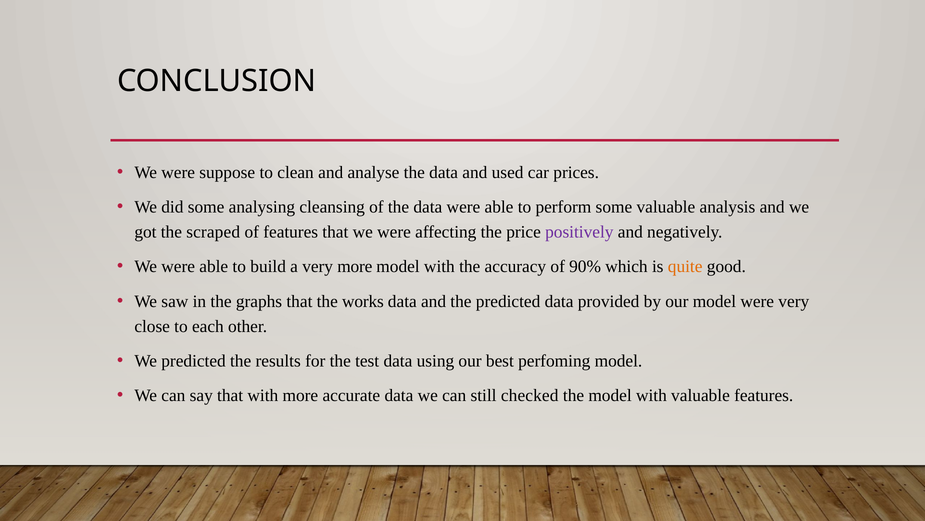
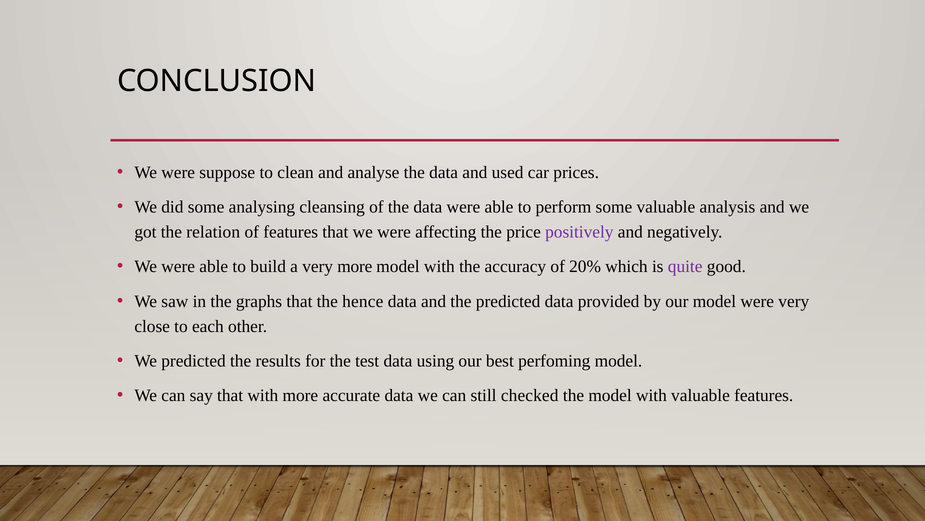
scraped: scraped -> relation (213, 232)
90%: 90% -> 20% (585, 266)
quite colour: orange -> purple (685, 266)
works: works -> hence (363, 301)
